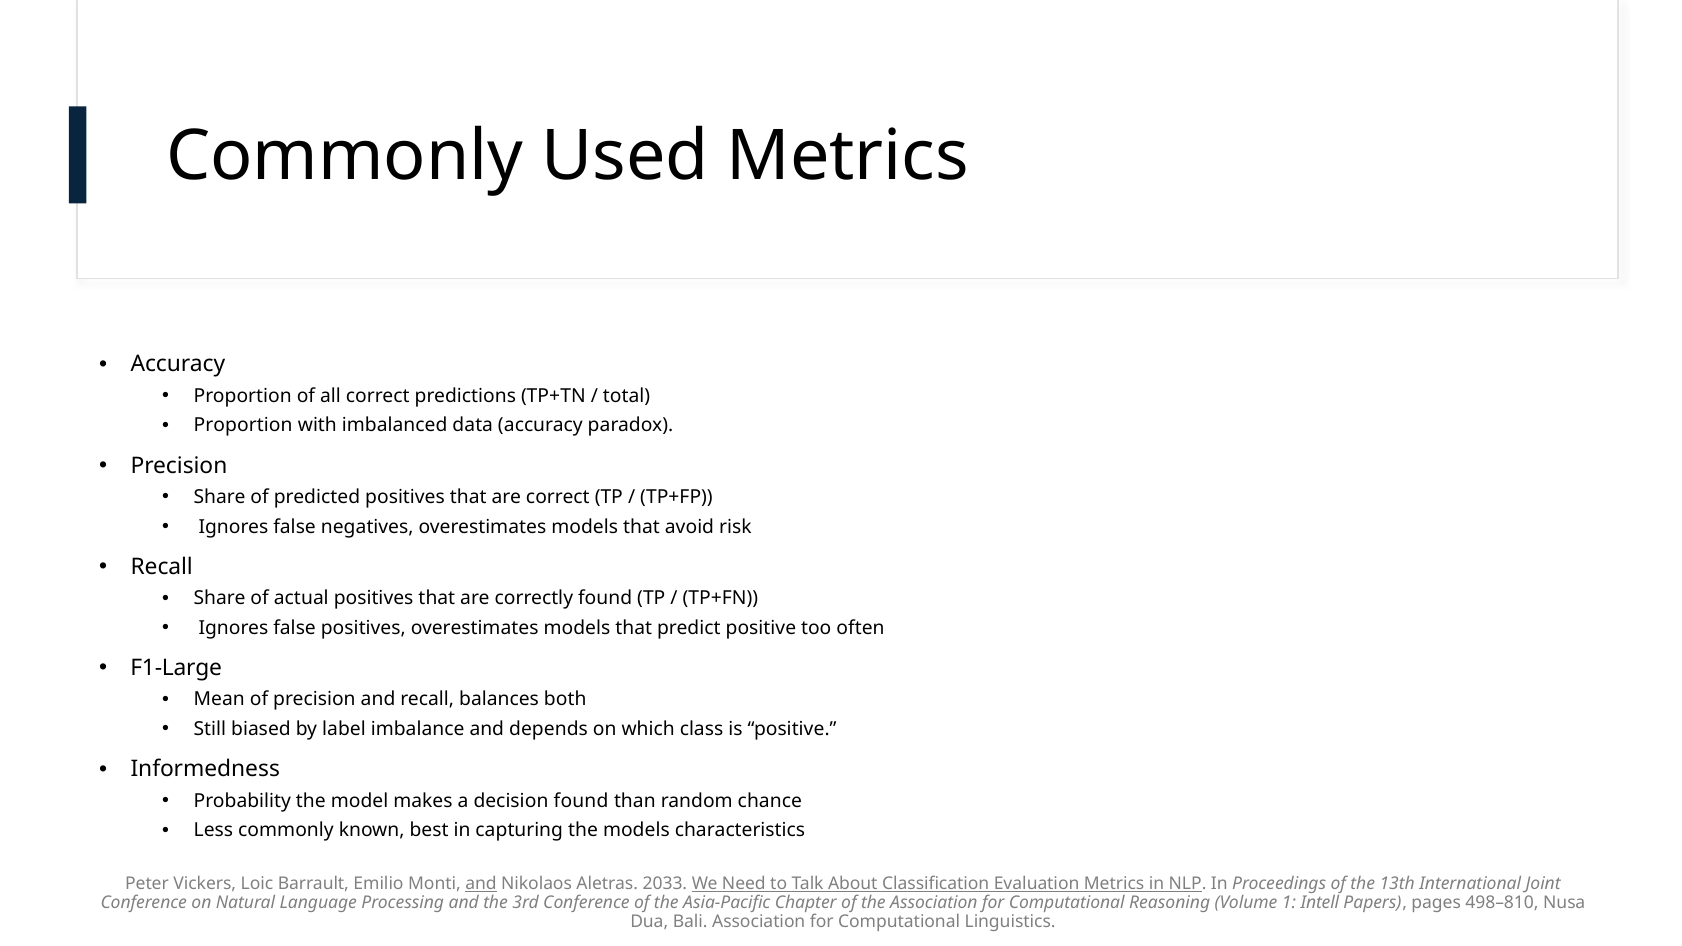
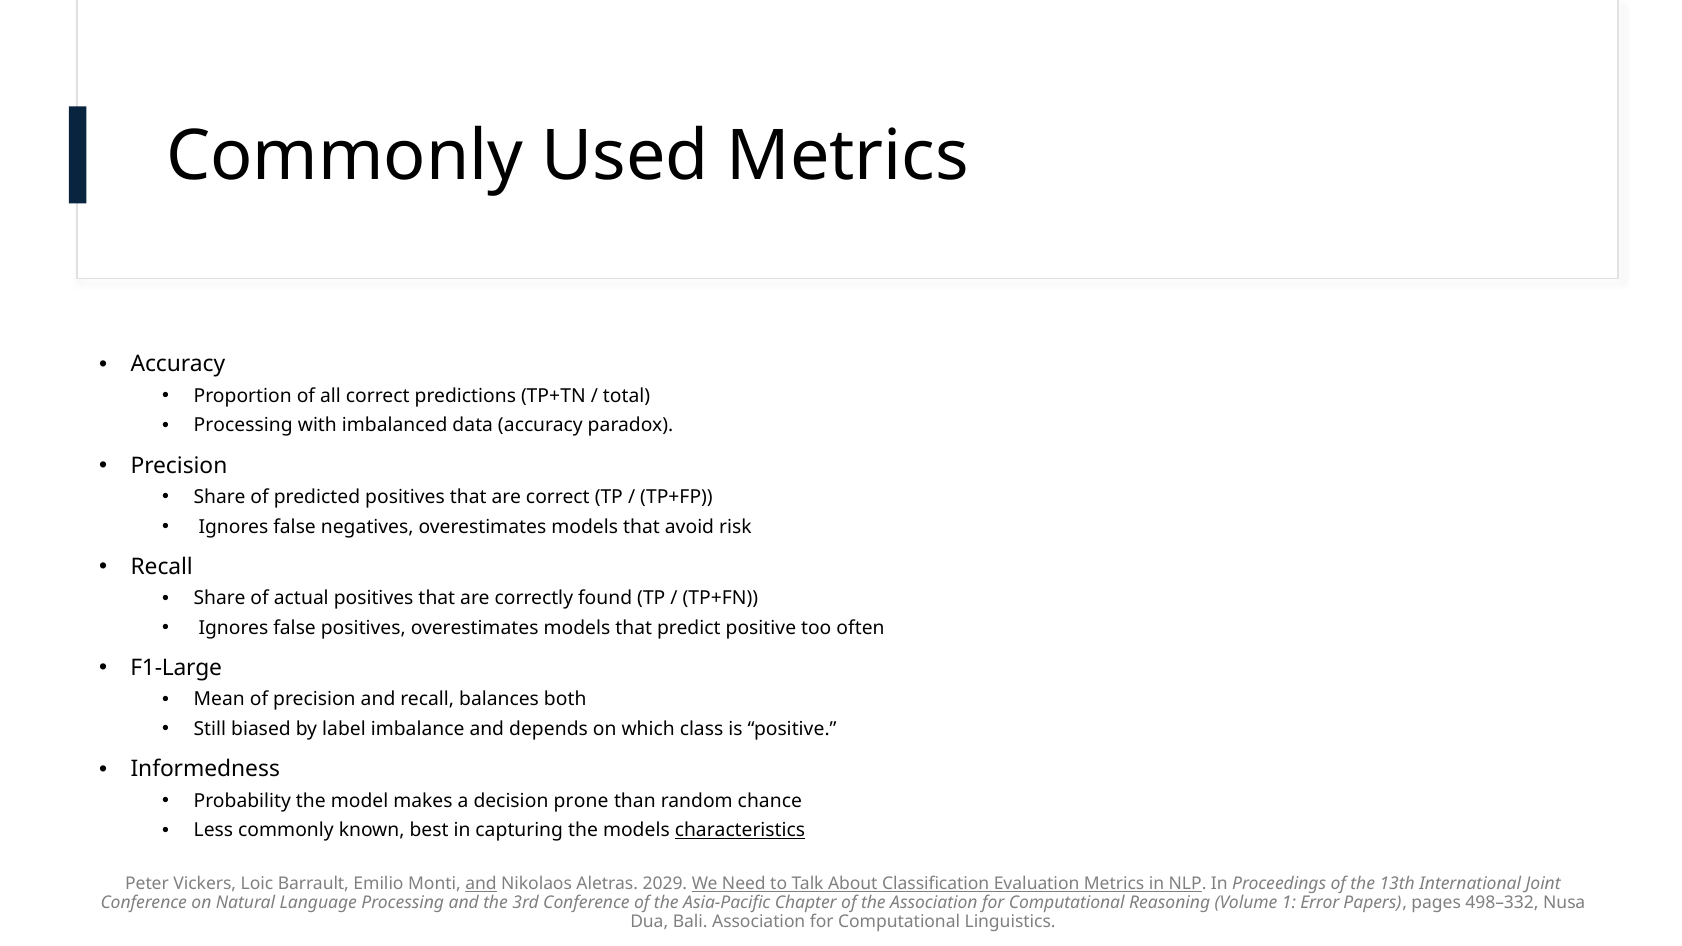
Proportion: Proportion -> Processing (243, 425)
decision found: found -> prone (581, 801)
characteristics underline: none -> present (740, 831)
2033: 2033 -> 2029 (665, 884)
Intell: Intell -> Error (1320, 903)
498–810: 498–810 -> 498–332 (1502, 903)
